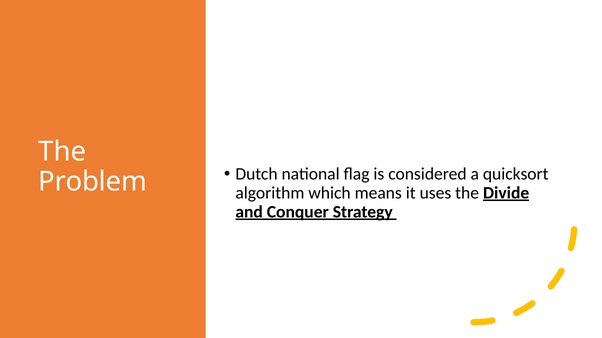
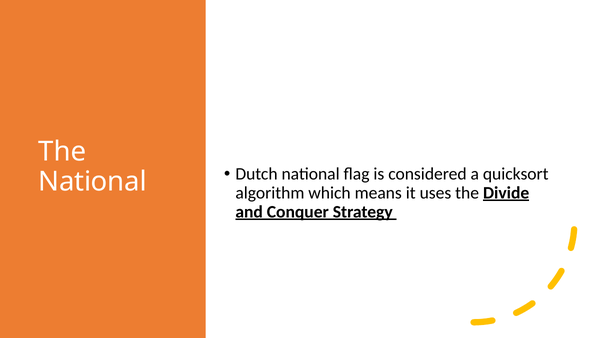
Problem: Problem -> National (93, 182)
